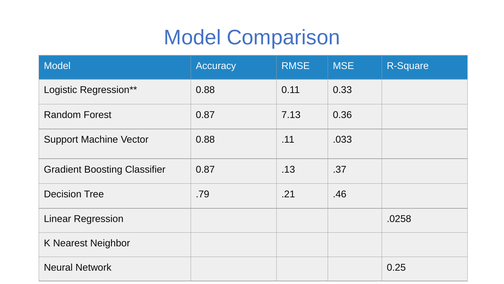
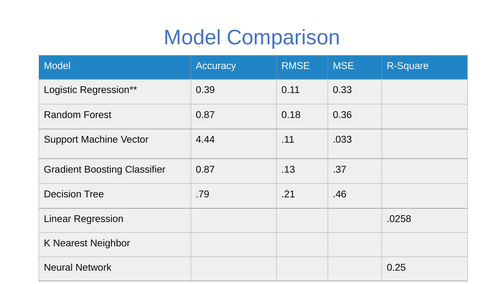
0.88: 0.88 -> 0.39 (205, 90)
7.13: 7.13 -> 0.18 (291, 115)
Vector 0.88: 0.88 -> 4.44 (205, 139)
